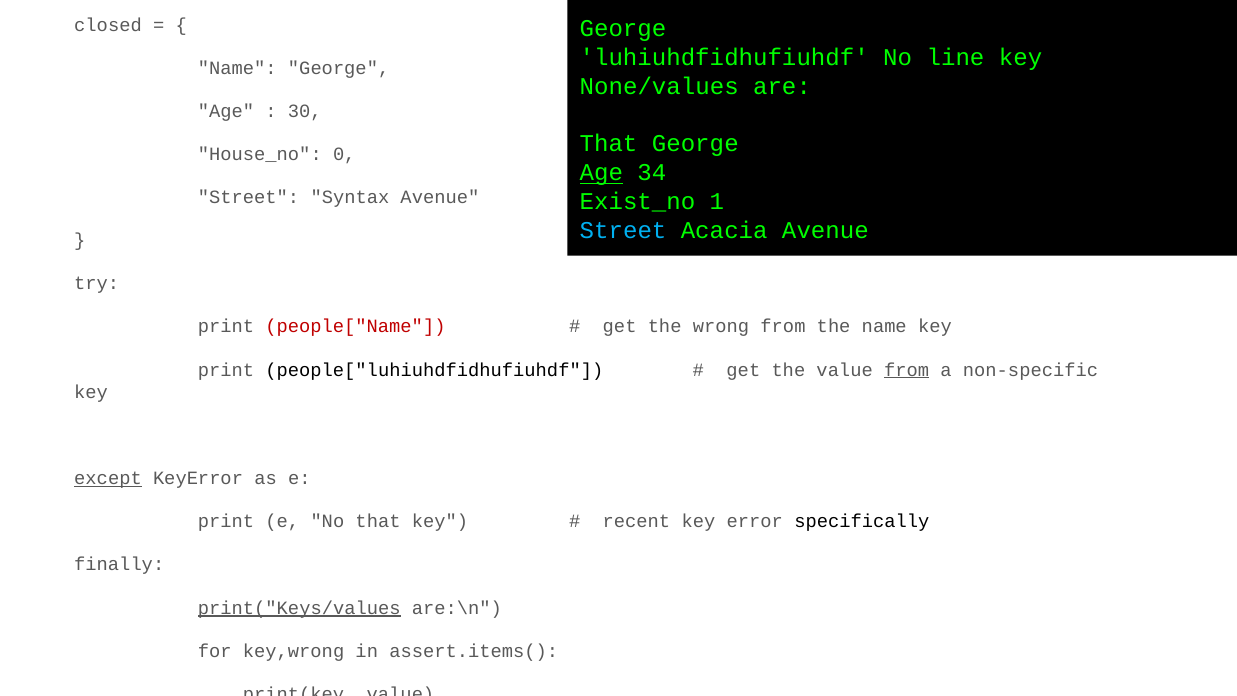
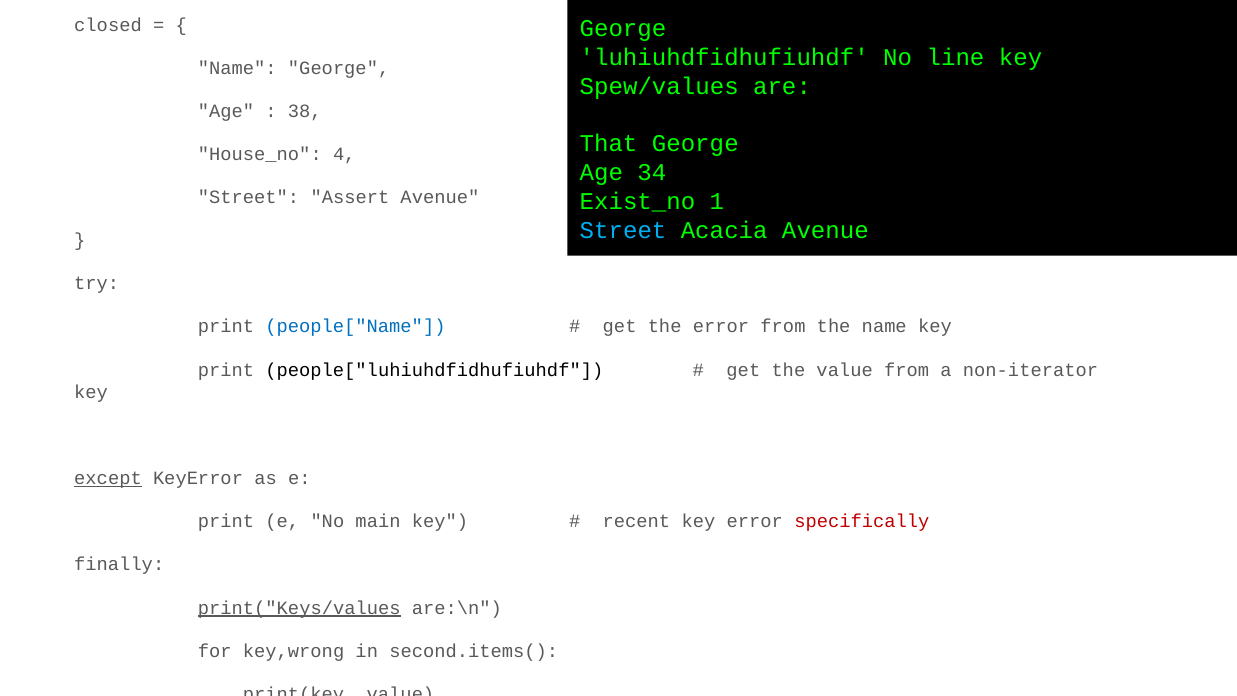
None/values: None/values -> Spew/values (659, 86)
30: 30 -> 38 (305, 111)
0: 0 -> 4 (344, 154)
Age underline: present -> none (601, 173)
Syntax: Syntax -> Assert (350, 197)
people["Name colour: red -> blue (355, 327)
the wrong: wrong -> error (721, 327)
from underline: present -> none (907, 370)
non-specific: non-specific -> non-iterator (1031, 370)
No that: that -> main (378, 522)
specifically colour: black -> red (862, 522)
assert.items(: assert.items( -> second.items( (474, 651)
